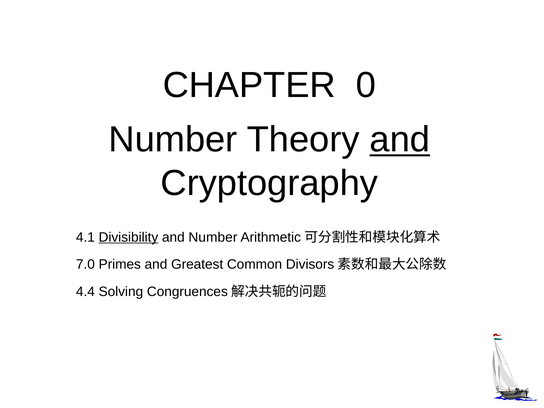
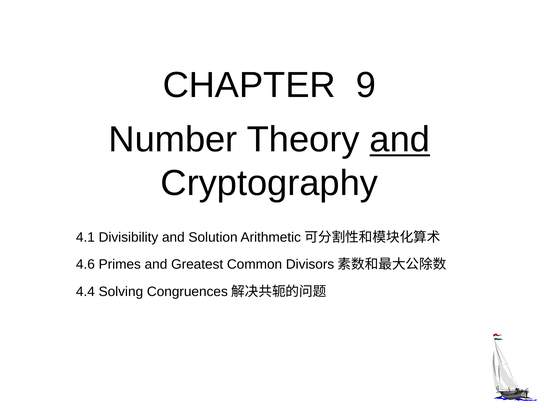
0: 0 -> 9 (366, 85)
Divisibility underline: present -> none (128, 237)
and Number: Number -> Solution (213, 237)
7.0: 7.0 -> 4.6 (85, 264)
